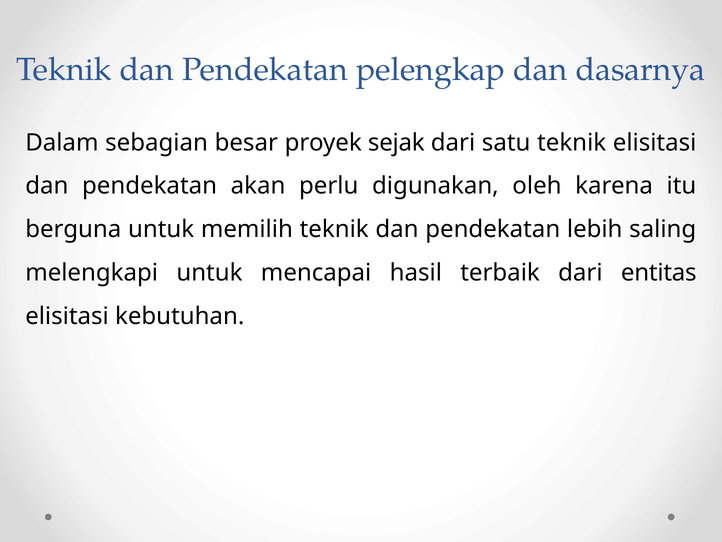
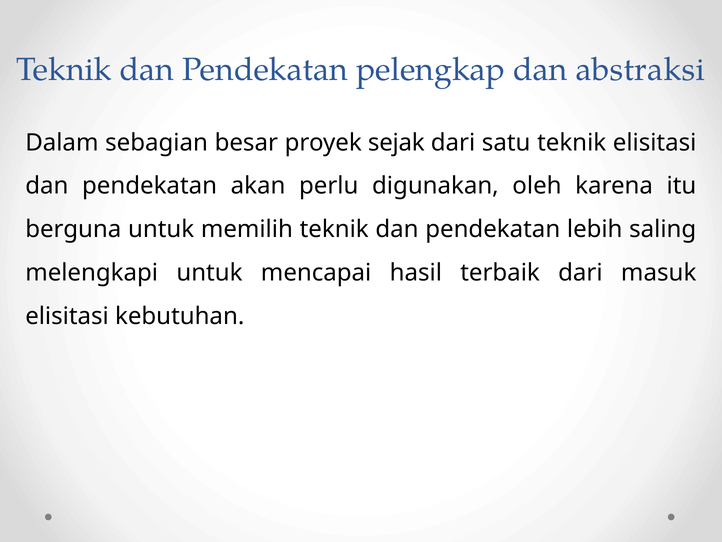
dasarnya: dasarnya -> abstraksi (640, 70)
entitas: entitas -> masuk (659, 272)
